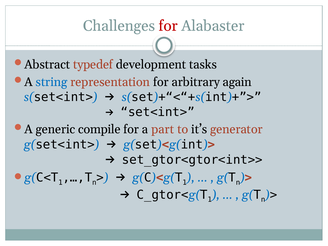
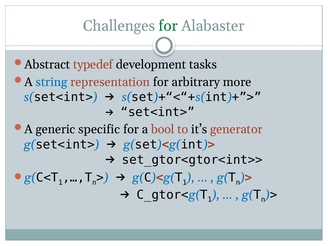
for colour: red -> green (168, 26)
again: again -> more (237, 82)
compile: compile -> specific (99, 129)
part: part -> bool (163, 129)
